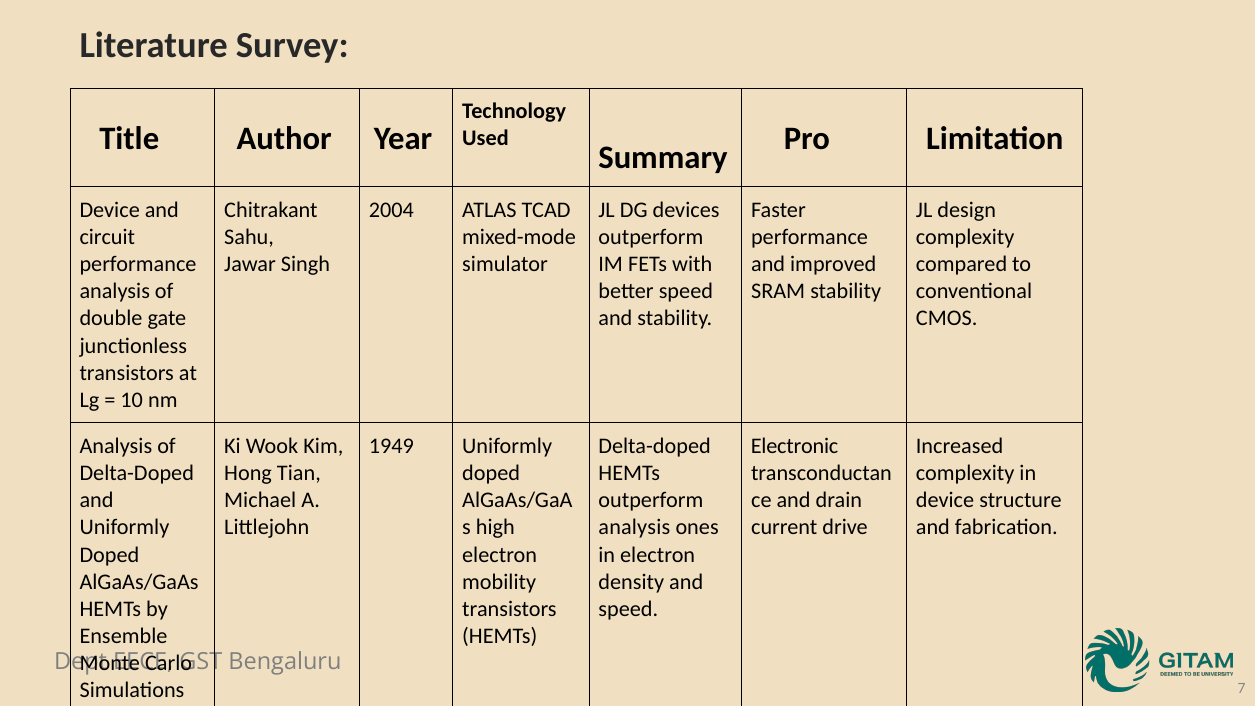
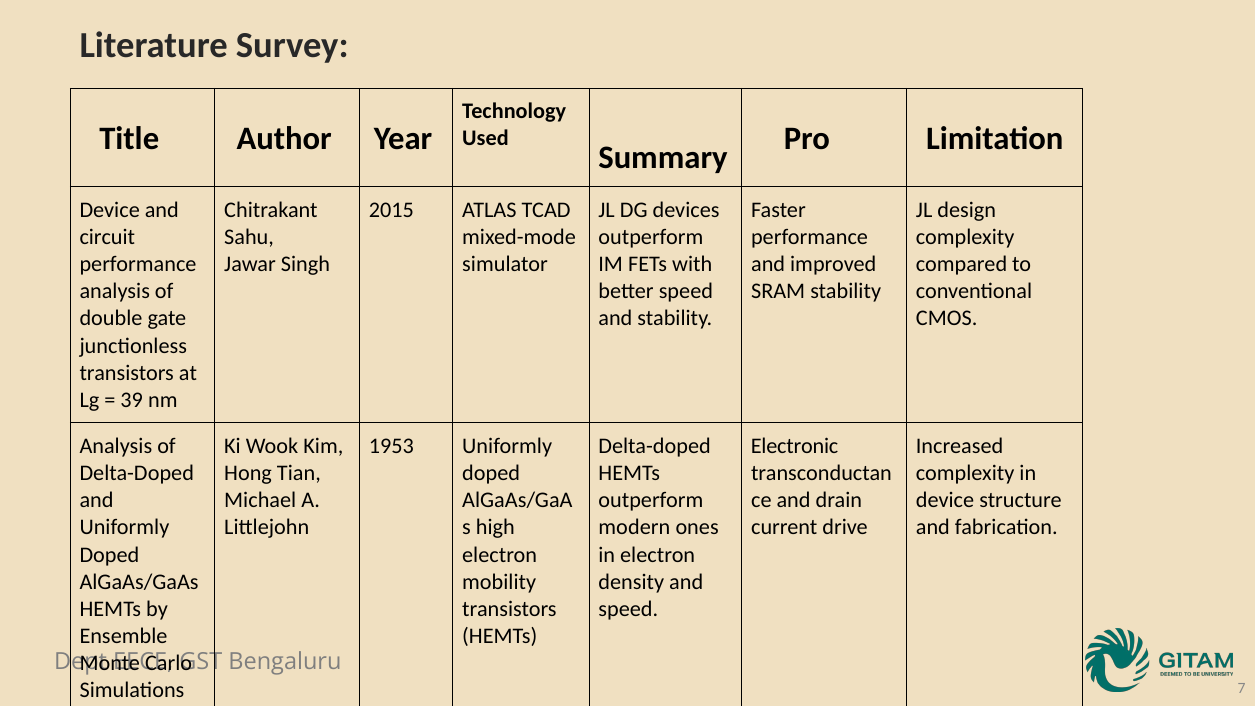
2004: 2004 -> 2015 (391, 210)
10: 10 -> 39 (132, 400)
1949: 1949 -> 1953 (391, 446)
analysis: analysis -> modern (634, 528)
